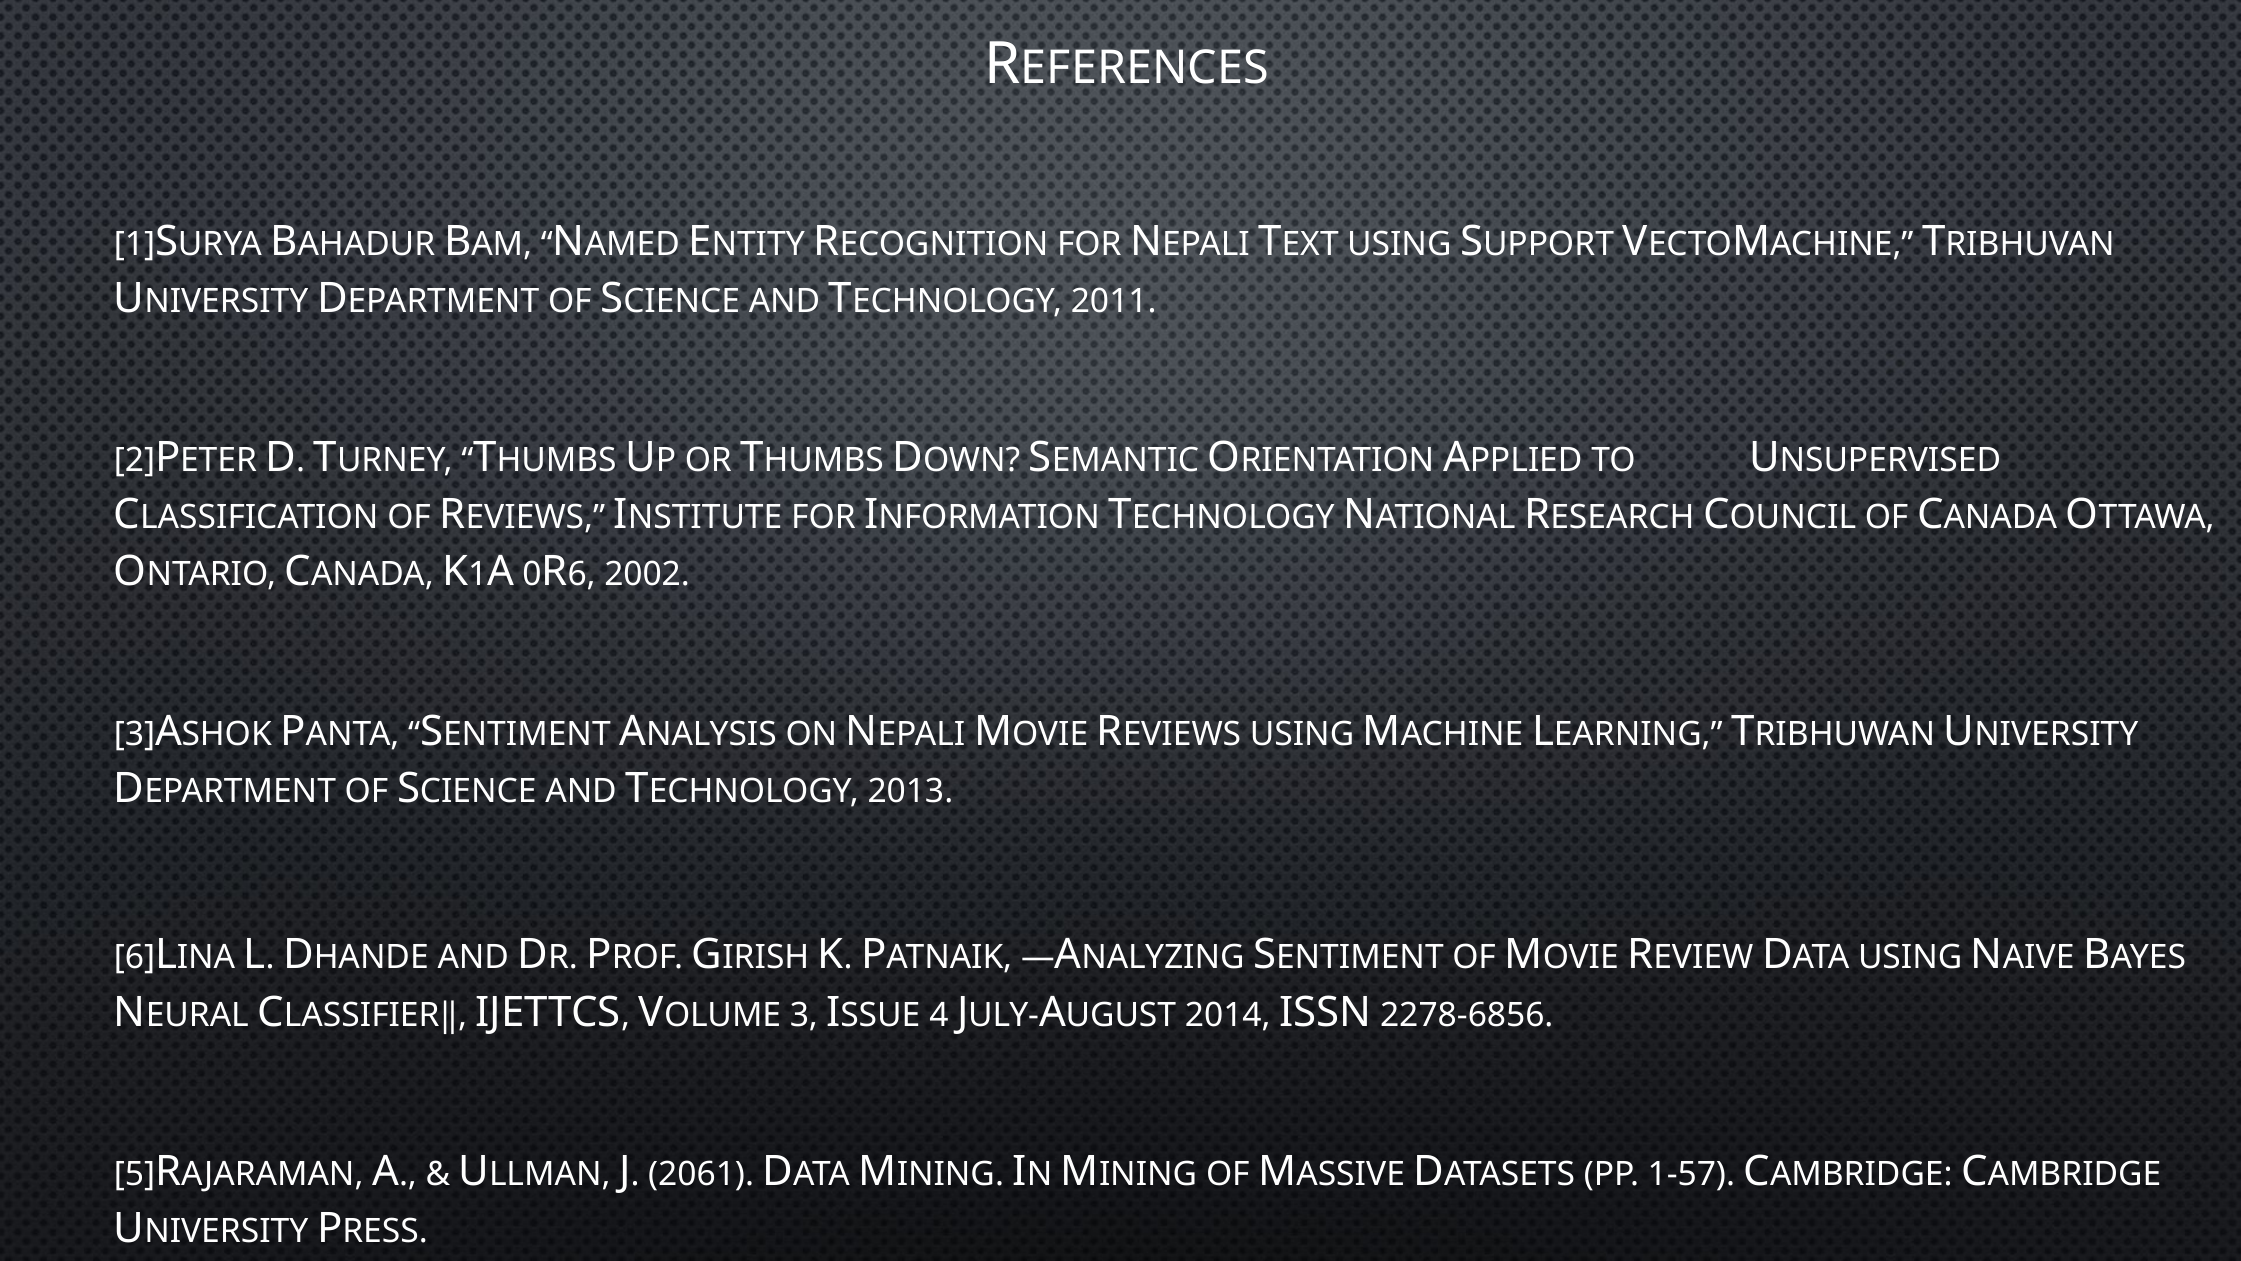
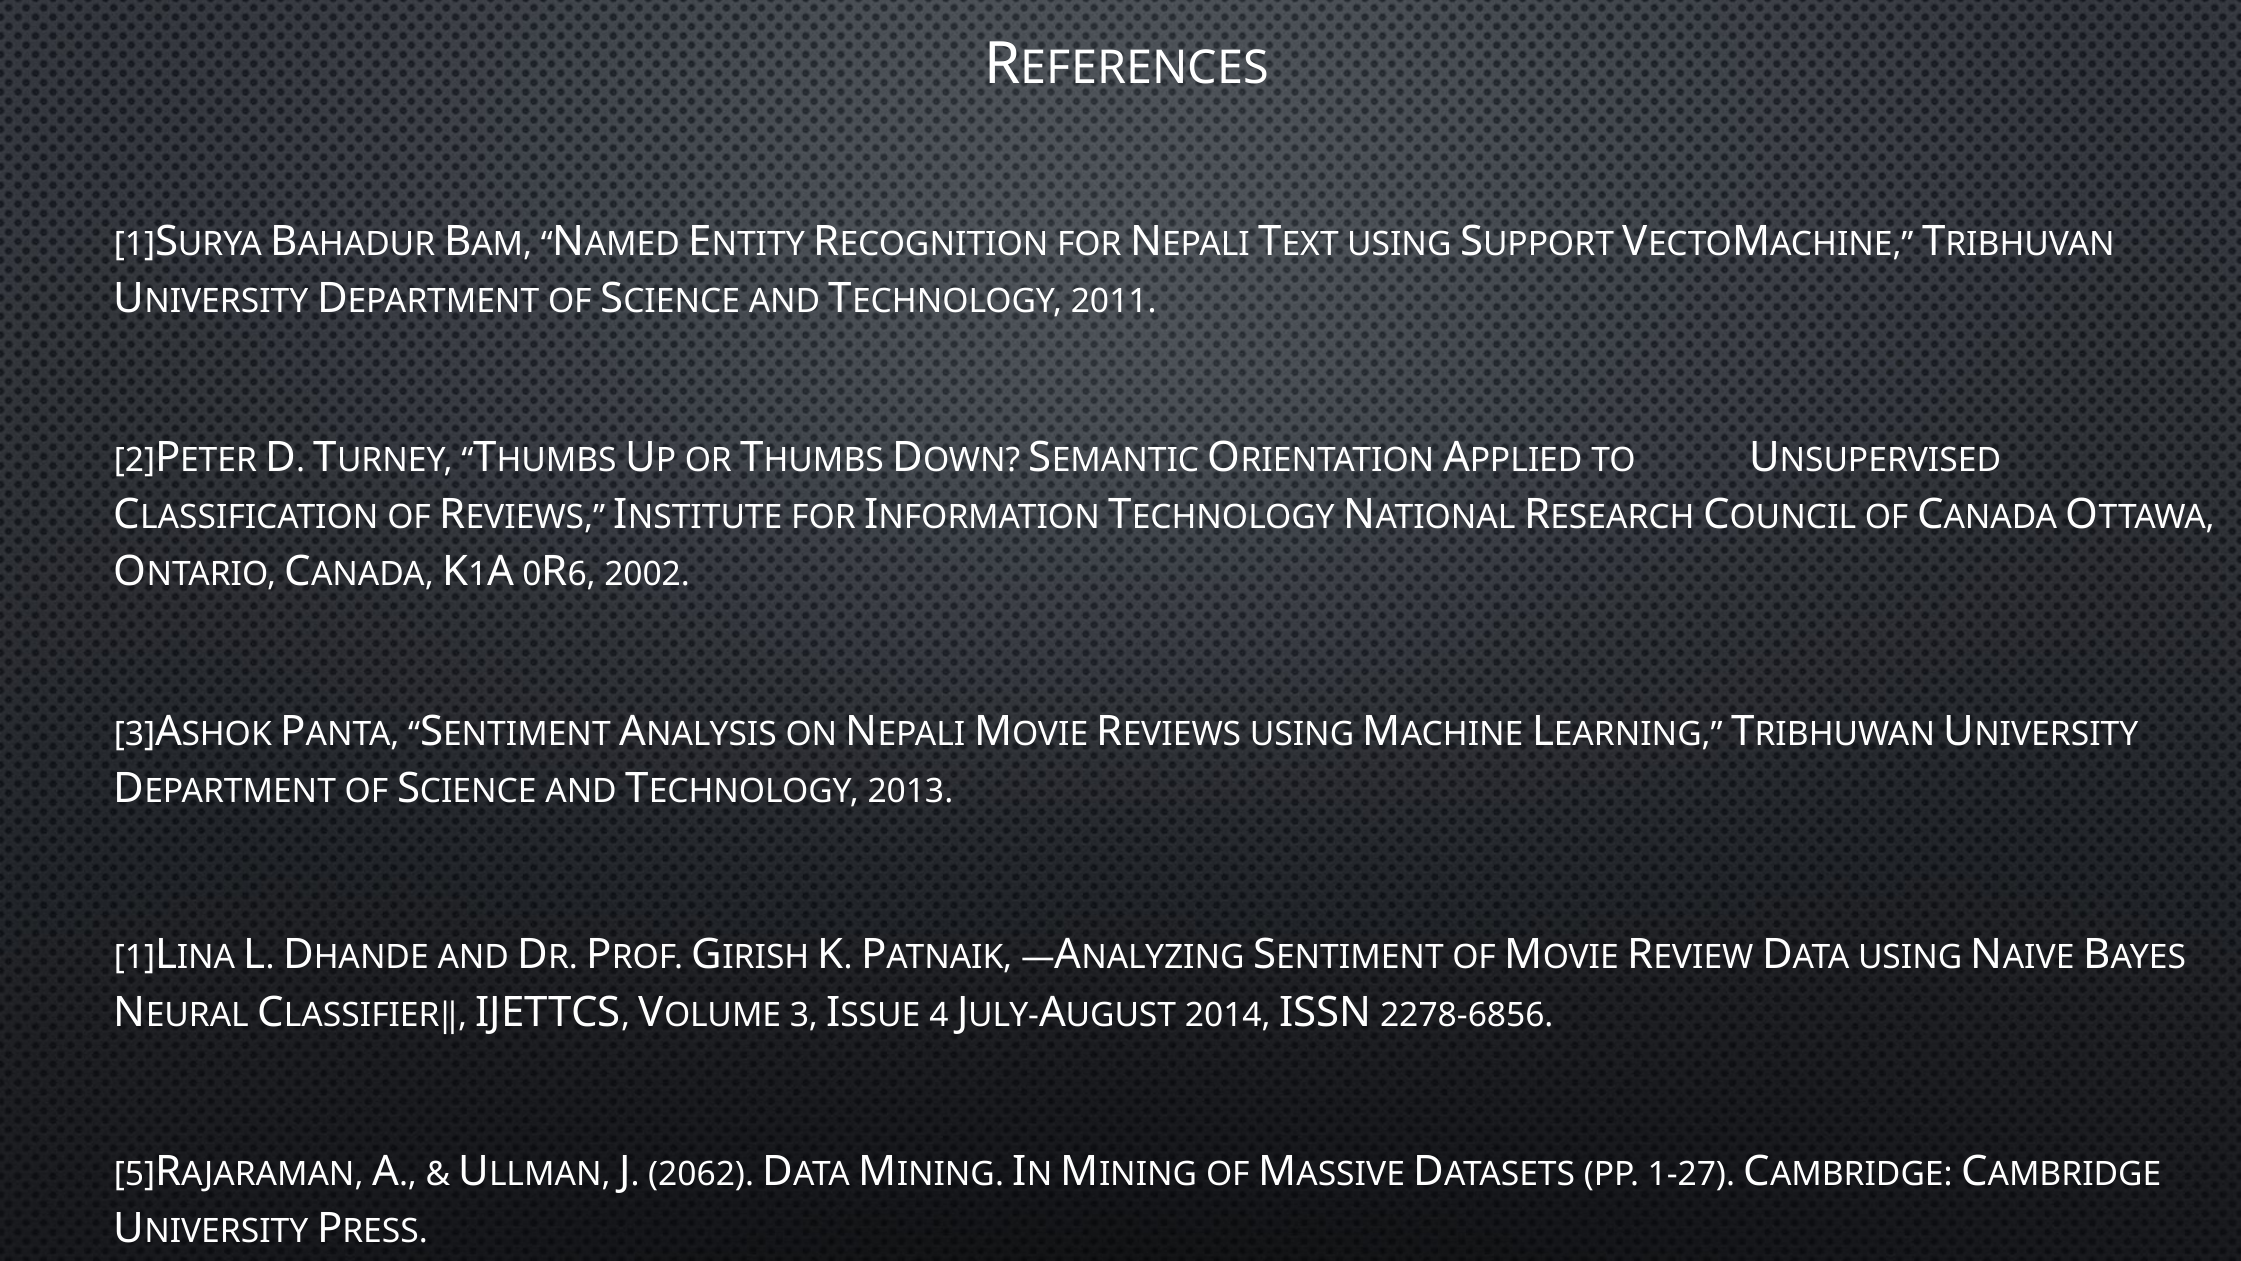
6: 6 -> 1 (135, 958)
2061: 2061 -> 2062 (701, 1174)
1-57: 1-57 -> 1-27 (1691, 1174)
